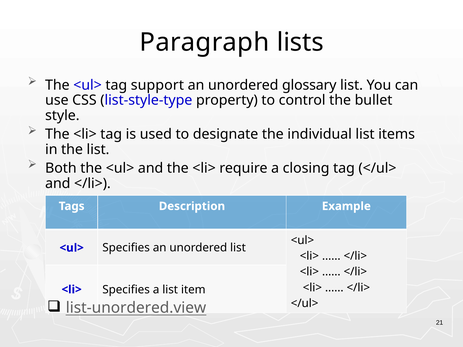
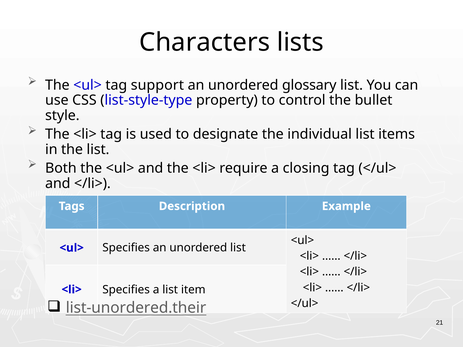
Paragraph: Paragraph -> Characters (205, 42)
list-unordered.view: list-unordered.view -> list-unordered.their (136, 308)
